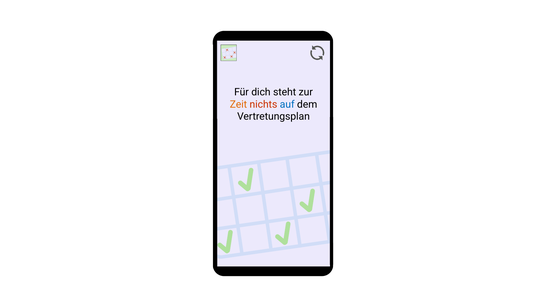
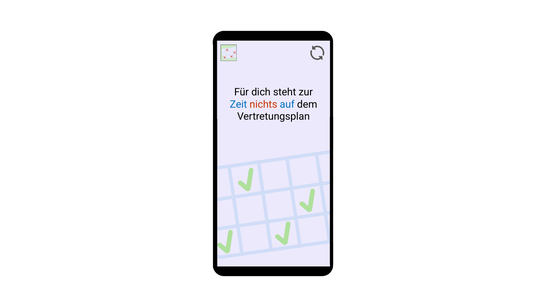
Zeit colour: orange -> blue (238, 104)
